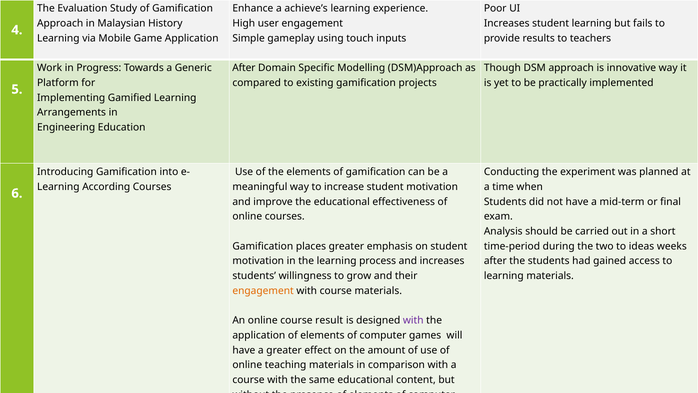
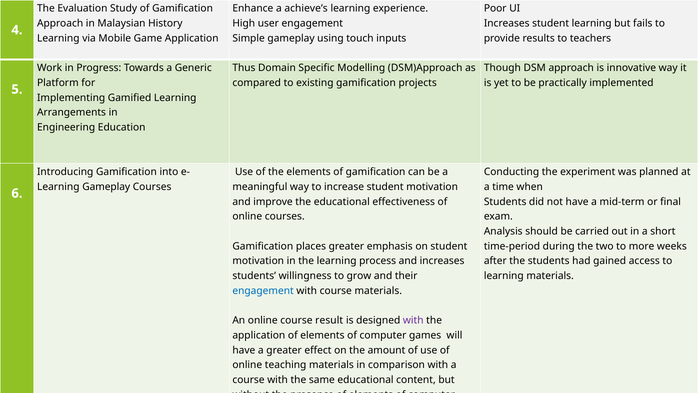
After: After -> Thus (244, 68)
Learning According: According -> Gameplay (106, 187)
ideas: ideas -> more (642, 246)
engagement colour: orange -> blue (263, 290)
